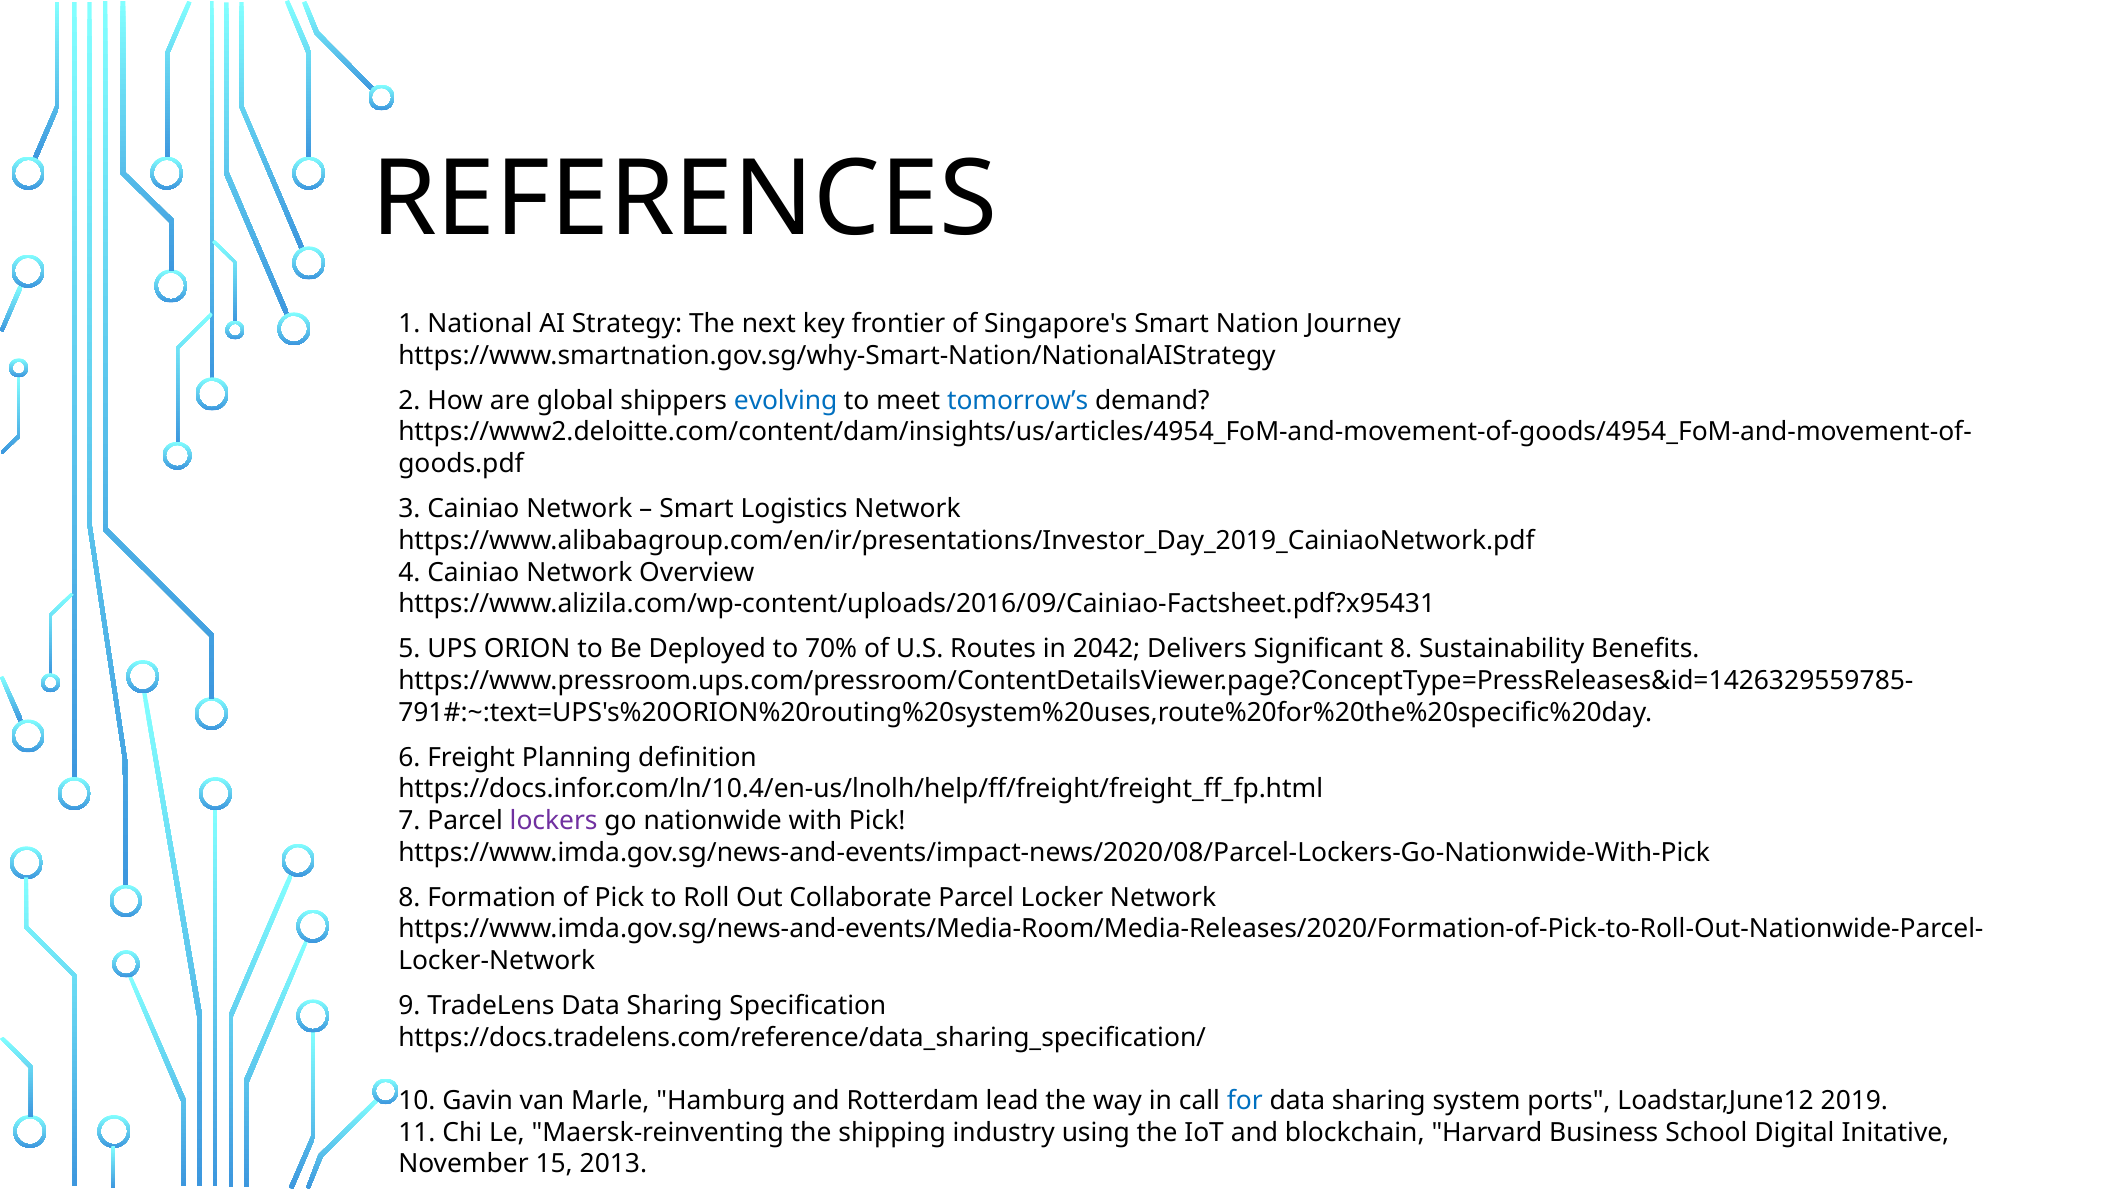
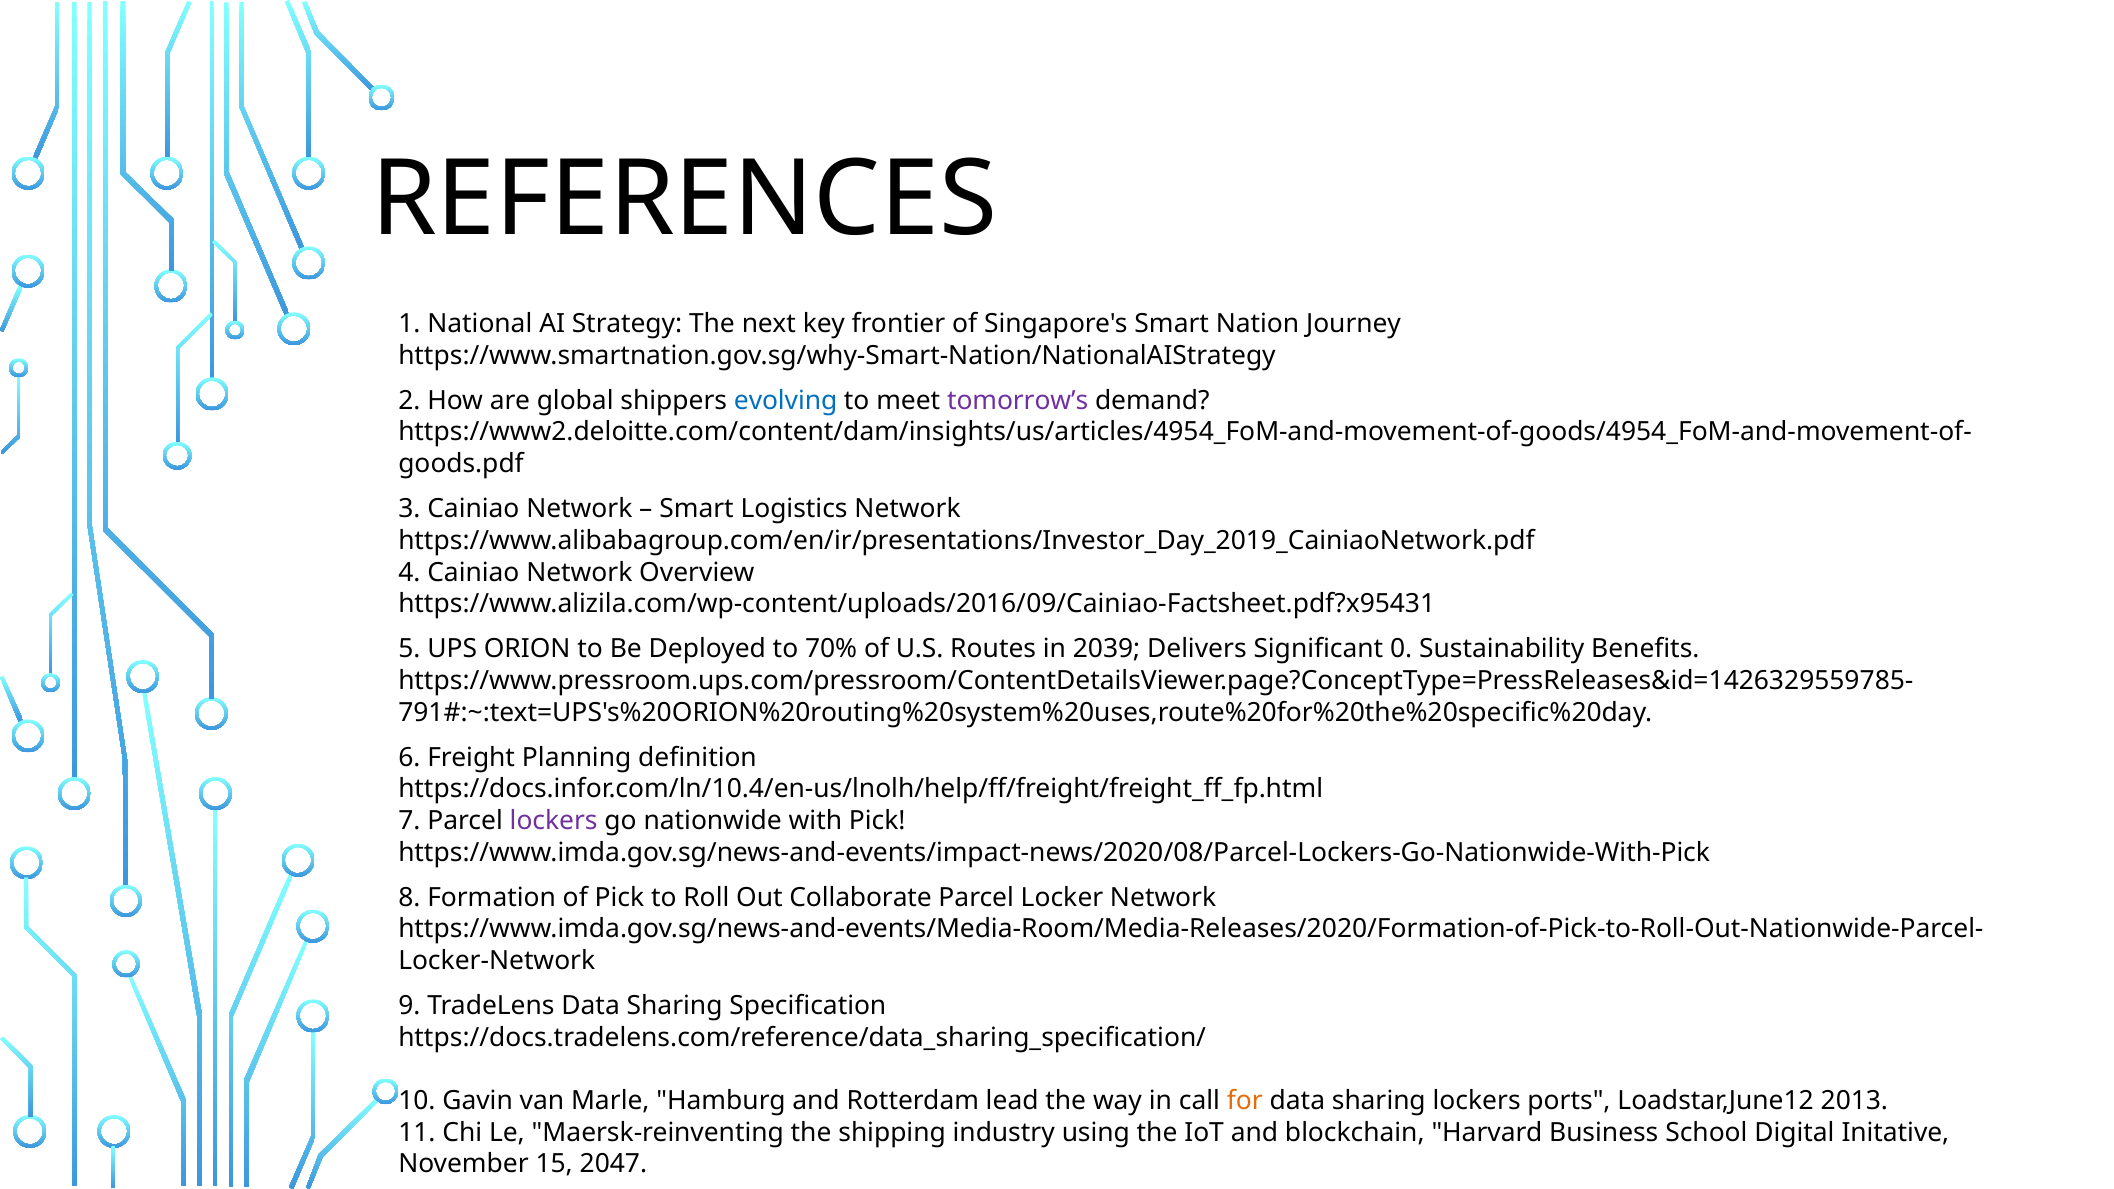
tomorrow’s colour: blue -> purple (1018, 401)
2042: 2042 -> 2039 (1107, 649)
Significant 8: 8 -> 0 (1401, 649)
for colour: blue -> orange (1245, 1101)
sharing system: system -> lockers (1477, 1101)
2019: 2019 -> 2013 (1854, 1101)
2013: 2013 -> 2047 (613, 1164)
